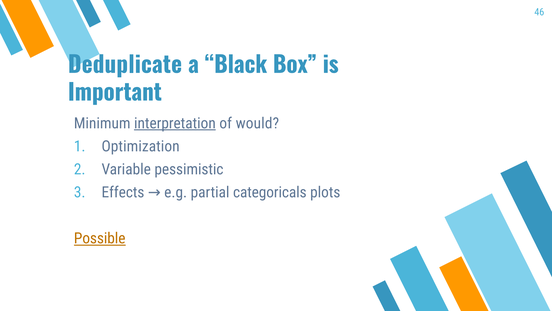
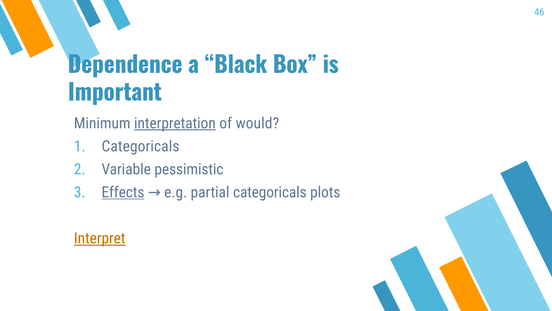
Deduplicate: Deduplicate -> Dependence (125, 65)
Optimization: Optimization -> Categoricals (141, 146)
Effects underline: none -> present (123, 192)
Possible: Possible -> Interpret (100, 238)
